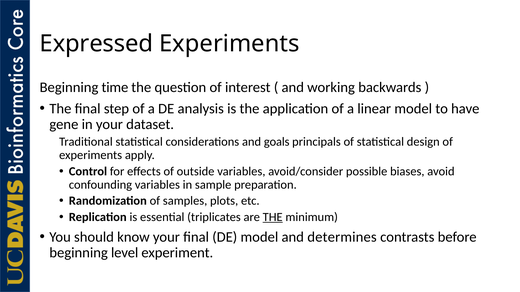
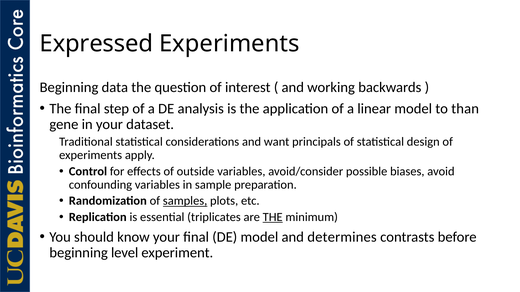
time: time -> data (115, 88)
have: have -> than (465, 109)
goals: goals -> want (277, 142)
samples underline: none -> present (185, 201)
